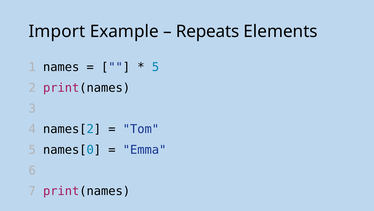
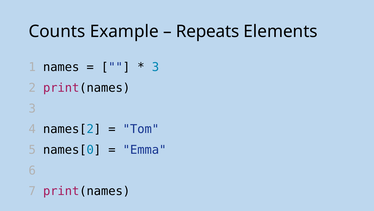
Import: Import -> Counts (57, 31)
5: 5 -> 3 (155, 67)
